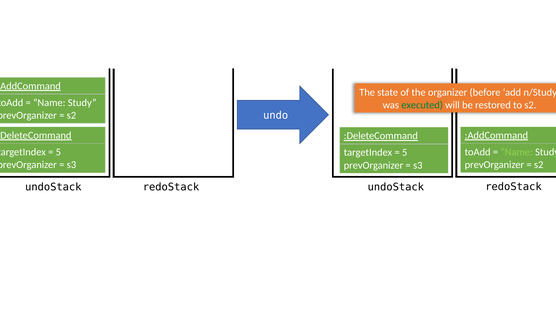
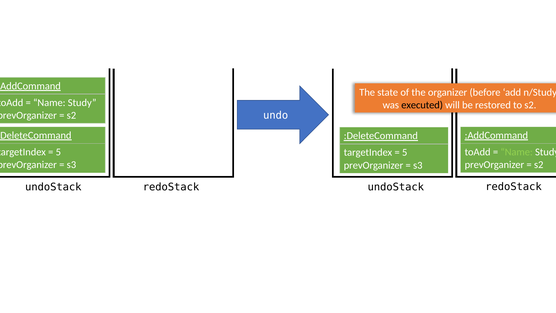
executed colour: green -> black (422, 105)
